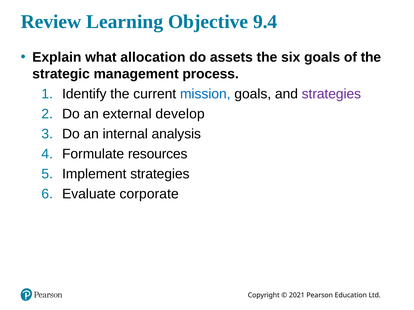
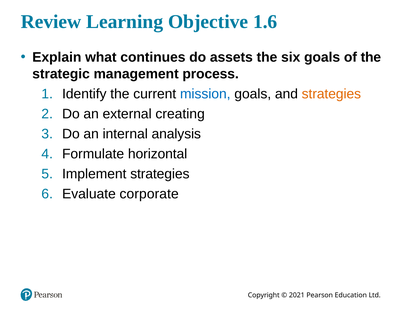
9.4: 9.4 -> 1.6 (265, 22)
allocation: allocation -> continues (153, 58)
strategies colour: purple -> orange (331, 94)
develop: develop -> creating (180, 114)
resources: resources -> horizontal (158, 154)
